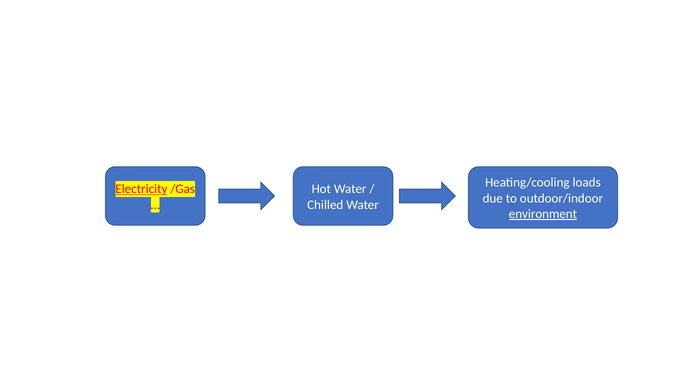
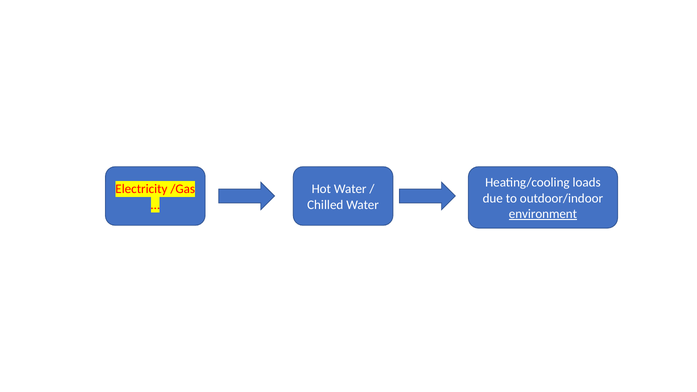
Electricity underline: present -> none (141, 189)
